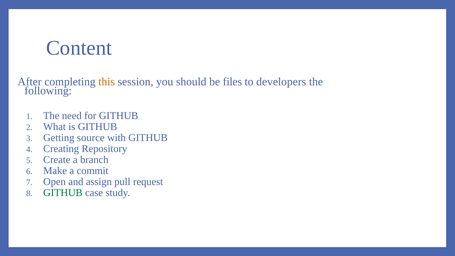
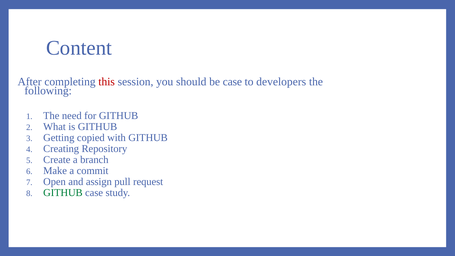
this colour: orange -> red (107, 82)
be files: files -> case (232, 82)
source: source -> copied (91, 138)
